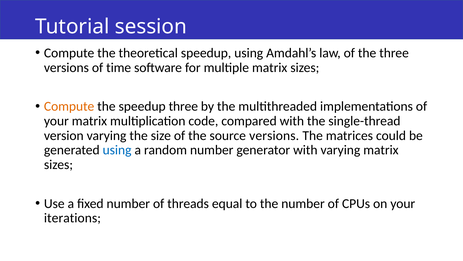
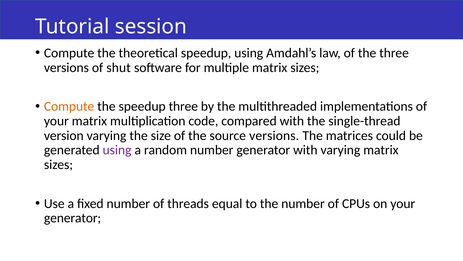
time: time -> shut (119, 67)
using colour: blue -> purple (117, 150)
iterations: iterations -> generator (73, 218)
